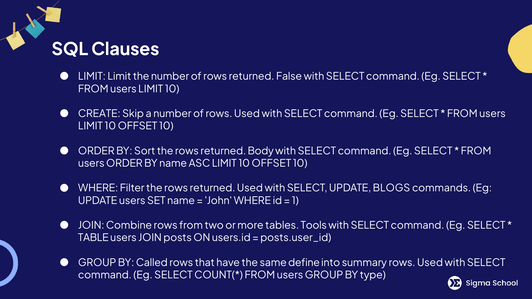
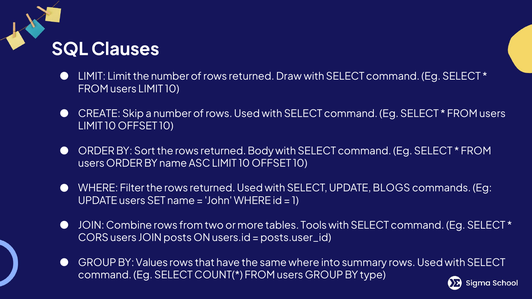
False: False -> Draw (289, 77)
TABLE: TABLE -> CORS (93, 238)
Called: Called -> Values (152, 263)
same define: define -> where (304, 263)
